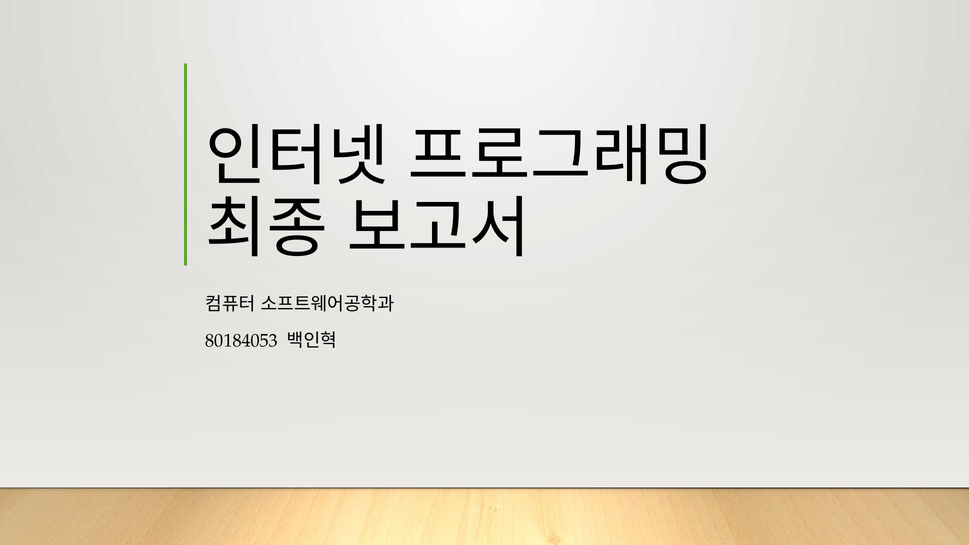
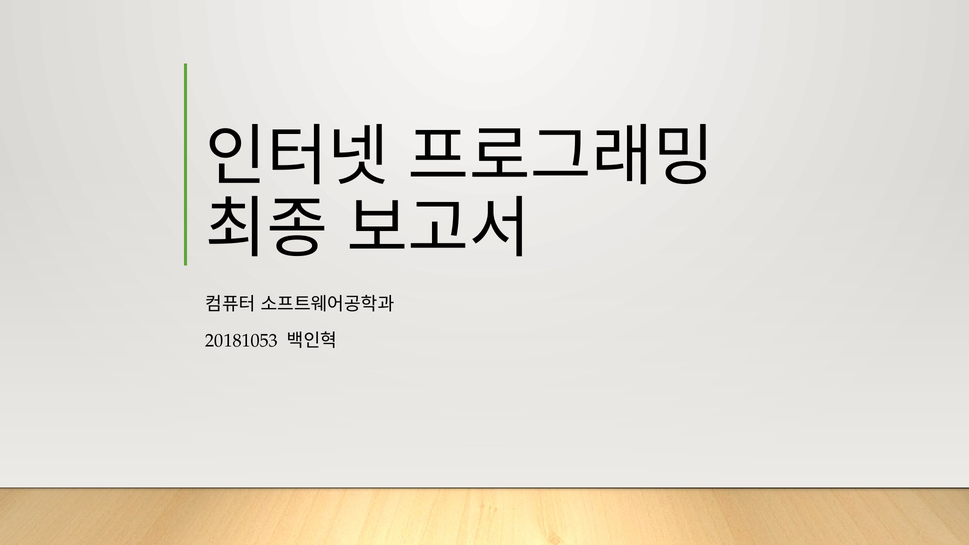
80184053: 80184053 -> 20181053 (242, 341)
